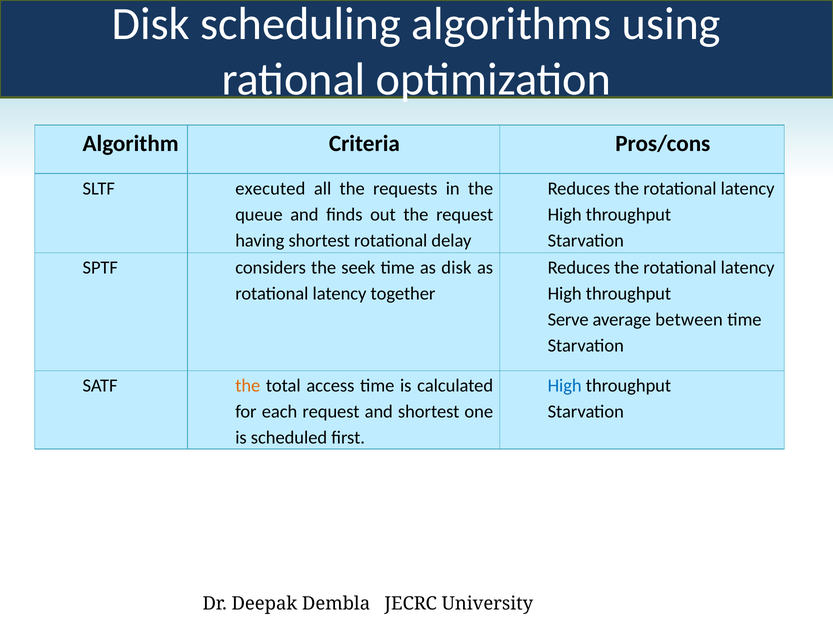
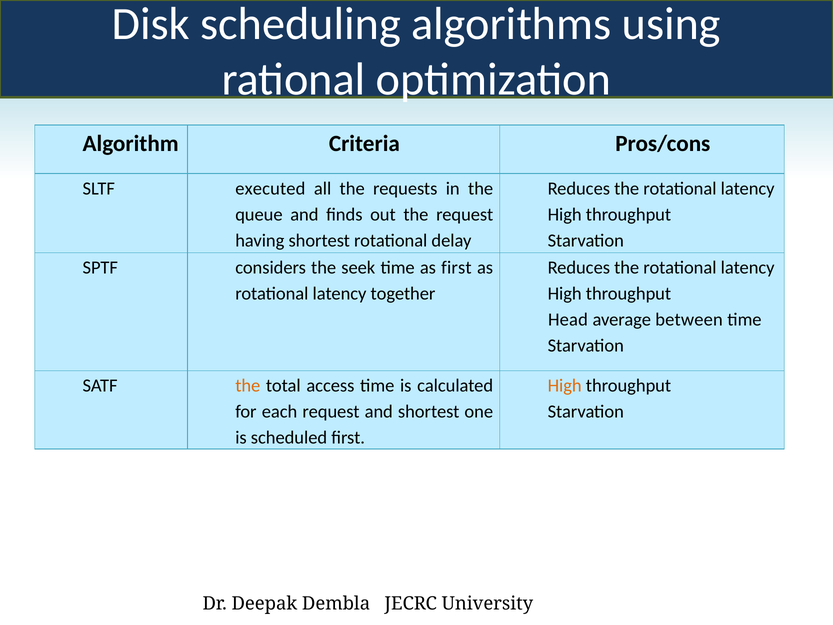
as disk: disk -> first (456, 268)
Serve: Serve -> Head (568, 320)
High colour: blue -> orange (565, 386)
